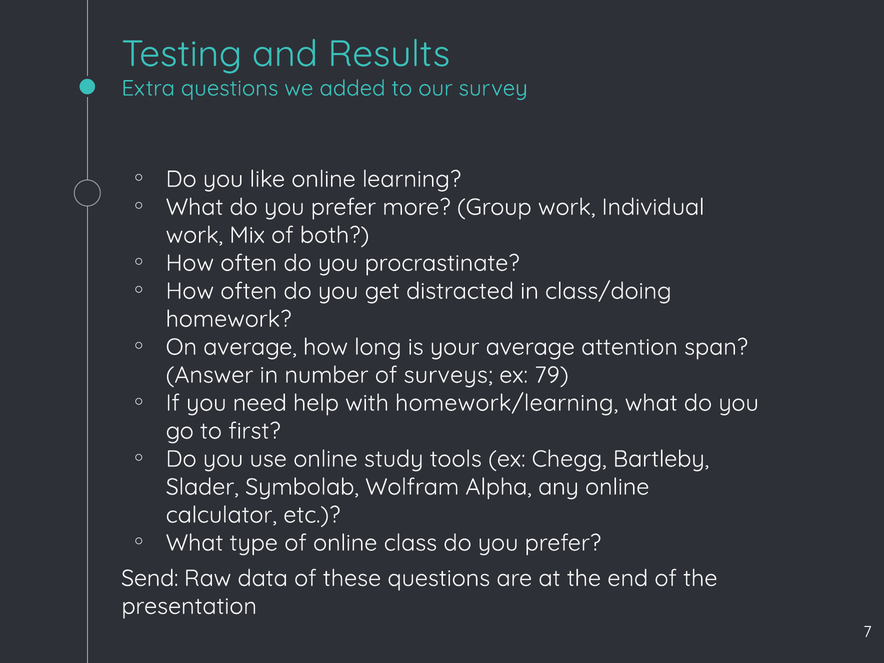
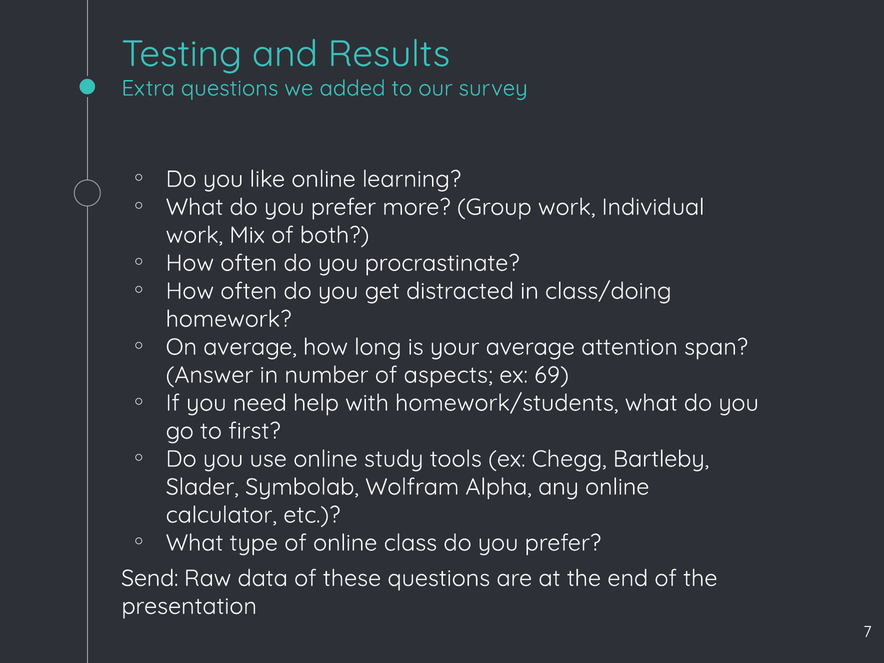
surveys: surveys -> aspects (448, 375)
79: 79 -> 69 (552, 375)
homework/learning: homework/learning -> homework/students (507, 403)
